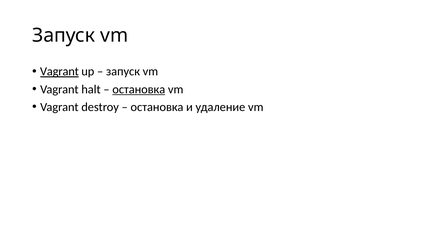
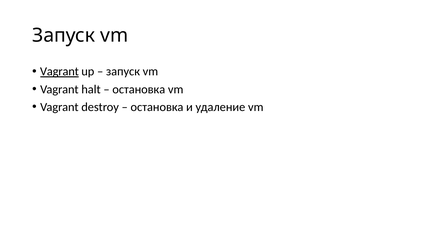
остановка underline: present -> none (139, 89)
